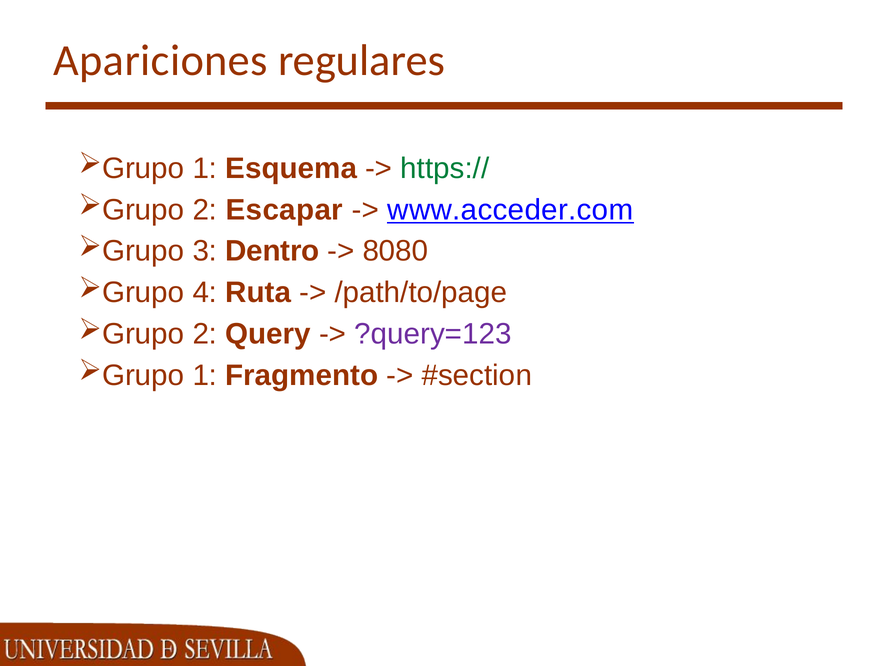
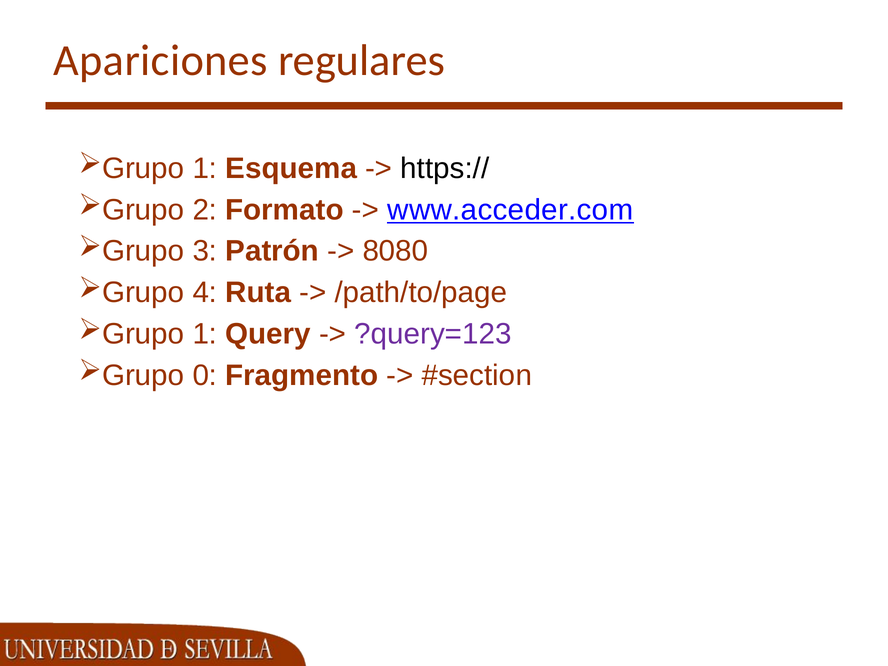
https:// colour: green -> black (445, 168)
Escapar: Escapar -> Formato (285, 210)
Dentro: Dentro -> Patrón (272, 251)
2: 2 -> 1 (205, 334)
1: 1 -> 0 (205, 375)
